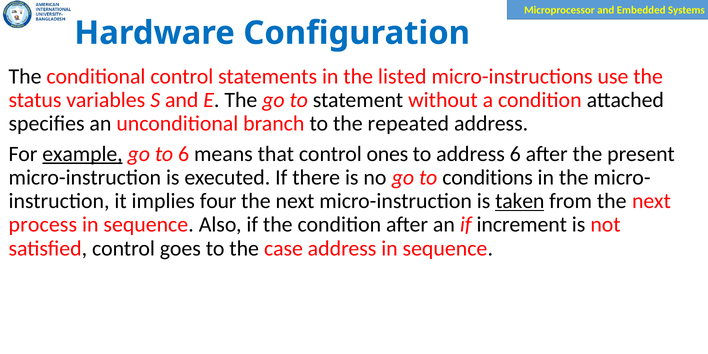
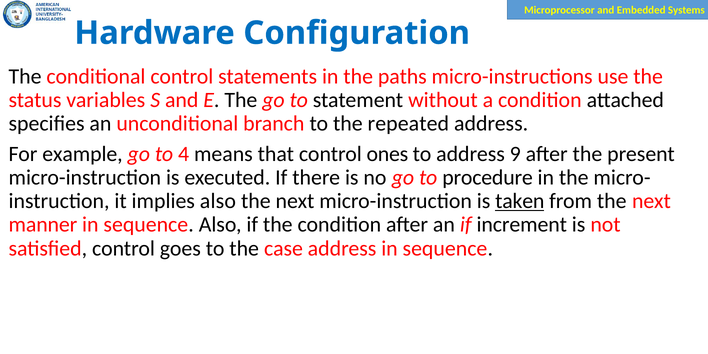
listed: listed -> paths (402, 77)
example underline: present -> none (82, 154)
to 6: 6 -> 4 (184, 154)
address 6: 6 -> 9 (515, 154)
conditions: conditions -> procedure (488, 178)
implies four: four -> also (218, 201)
process: process -> manner (43, 225)
